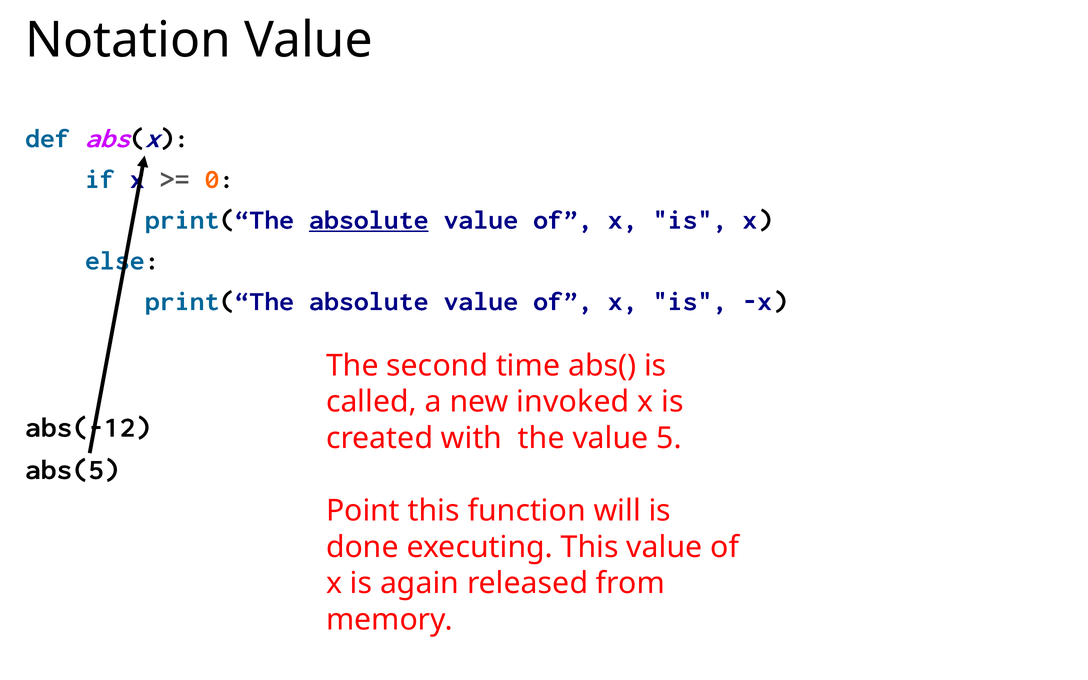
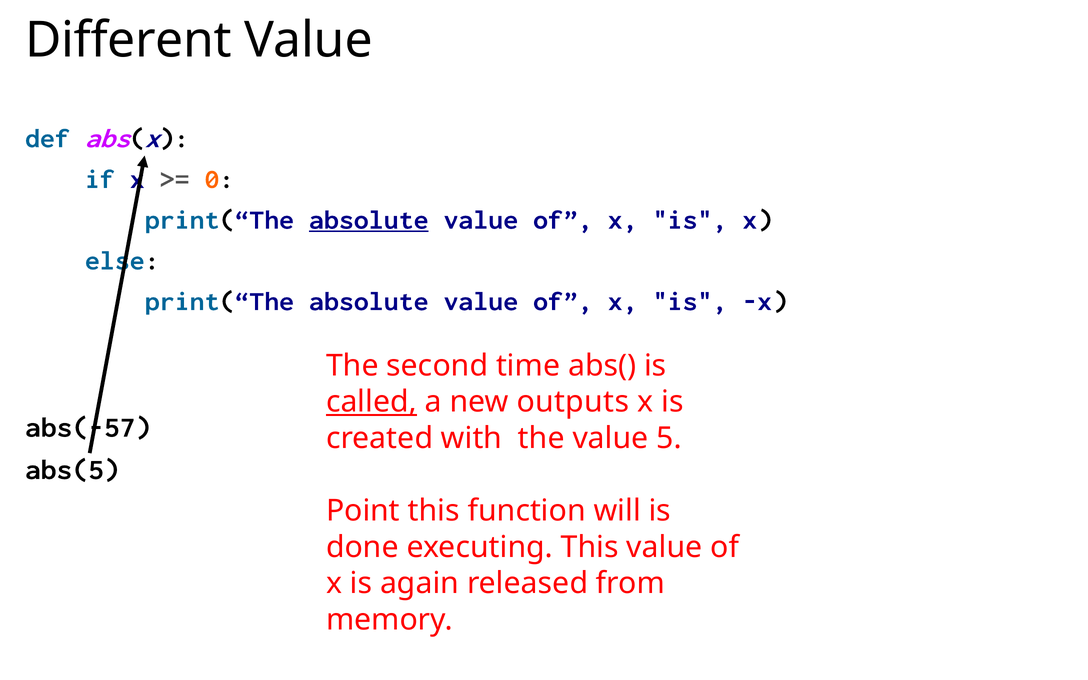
Notation: Notation -> Different (128, 40)
called underline: none -> present (371, 402)
invoked: invoked -> outputs (573, 402)
abs(-12: abs(-12 -> abs(-57 (88, 427)
